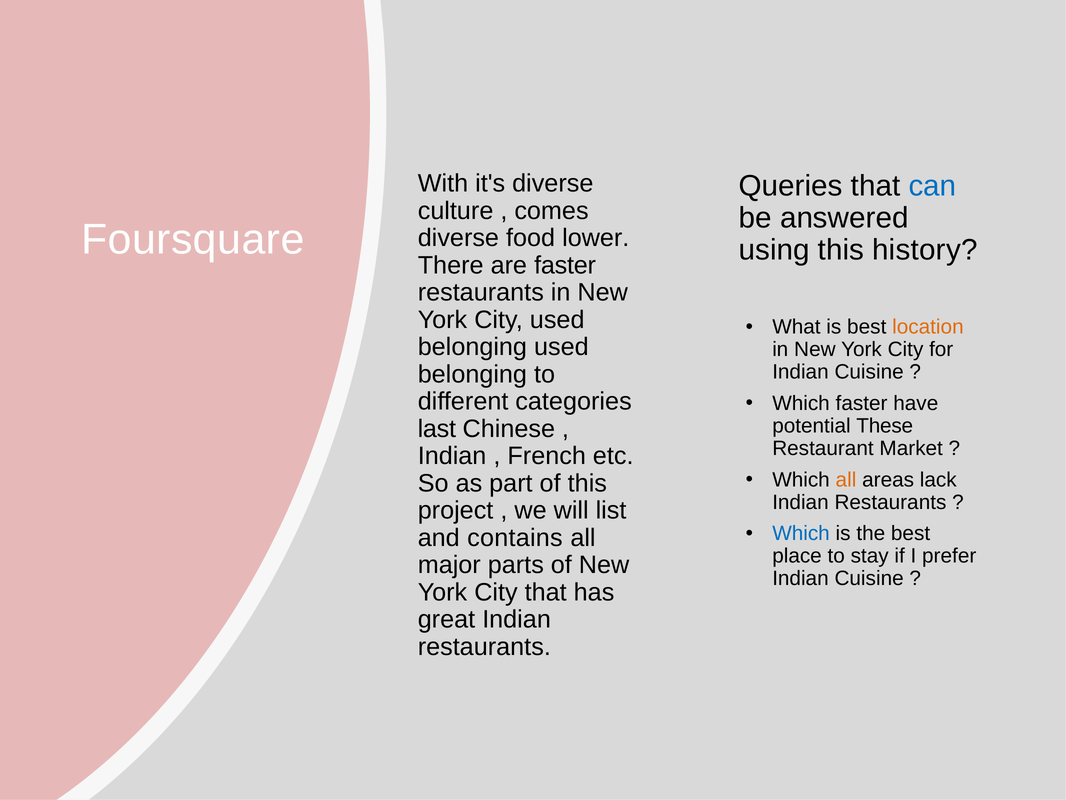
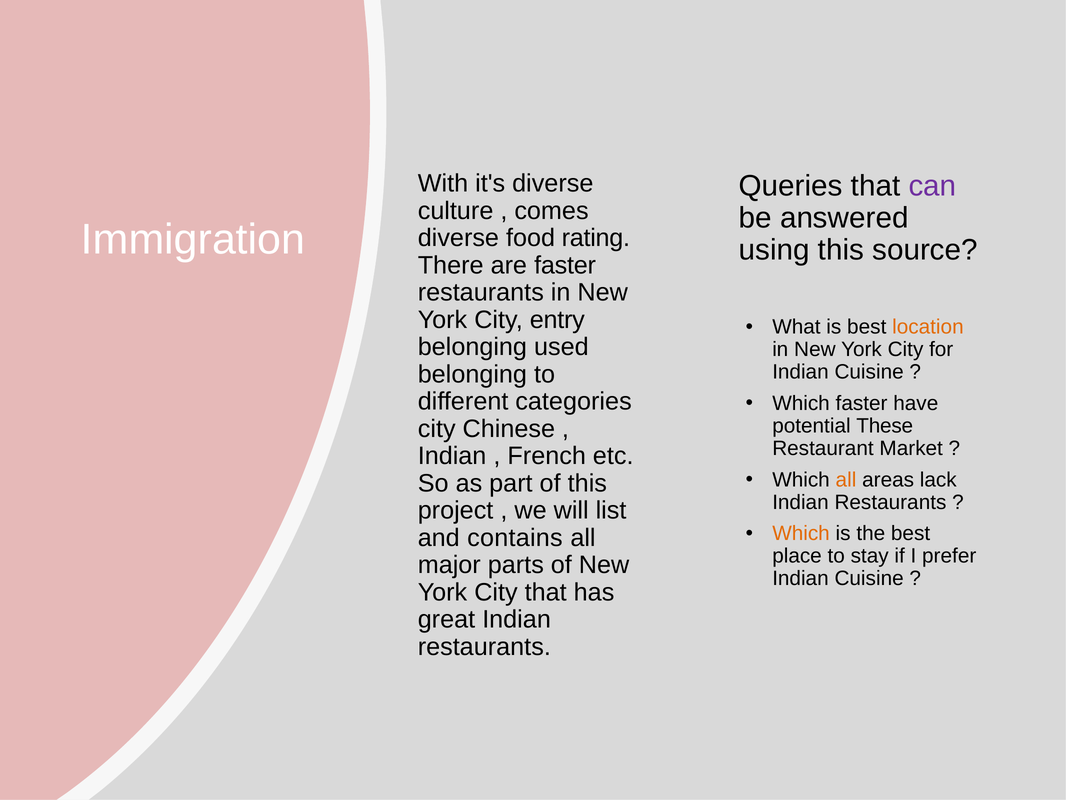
can colour: blue -> purple (932, 186)
Foursquare: Foursquare -> Immigration (193, 239)
lower: lower -> rating (596, 238)
history: history -> source (925, 250)
City used: used -> entry (557, 320)
last: last -> city (437, 428)
Which colour: blue -> orange (801, 533)
